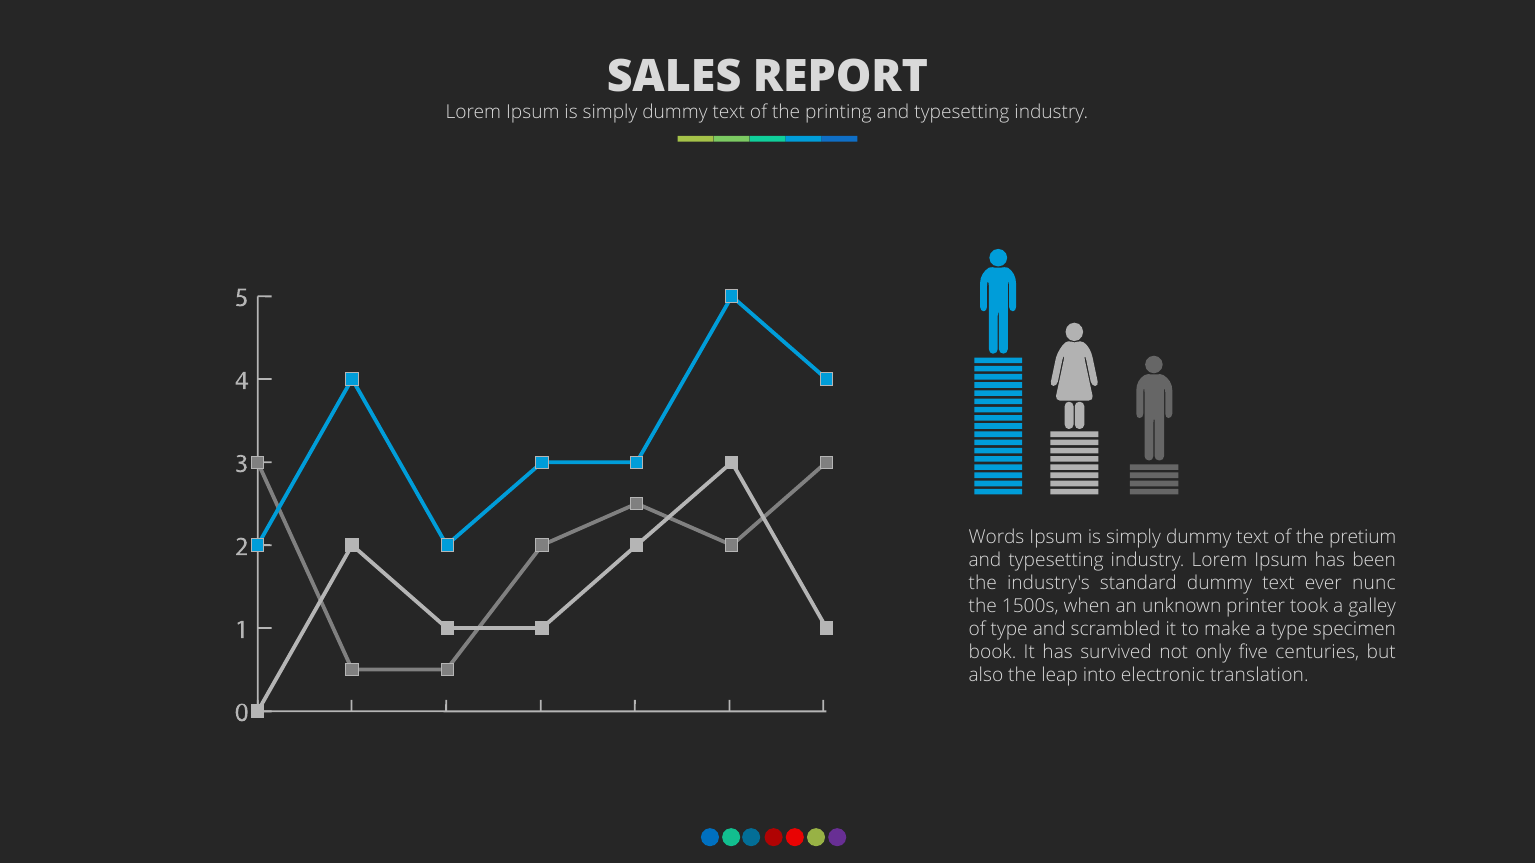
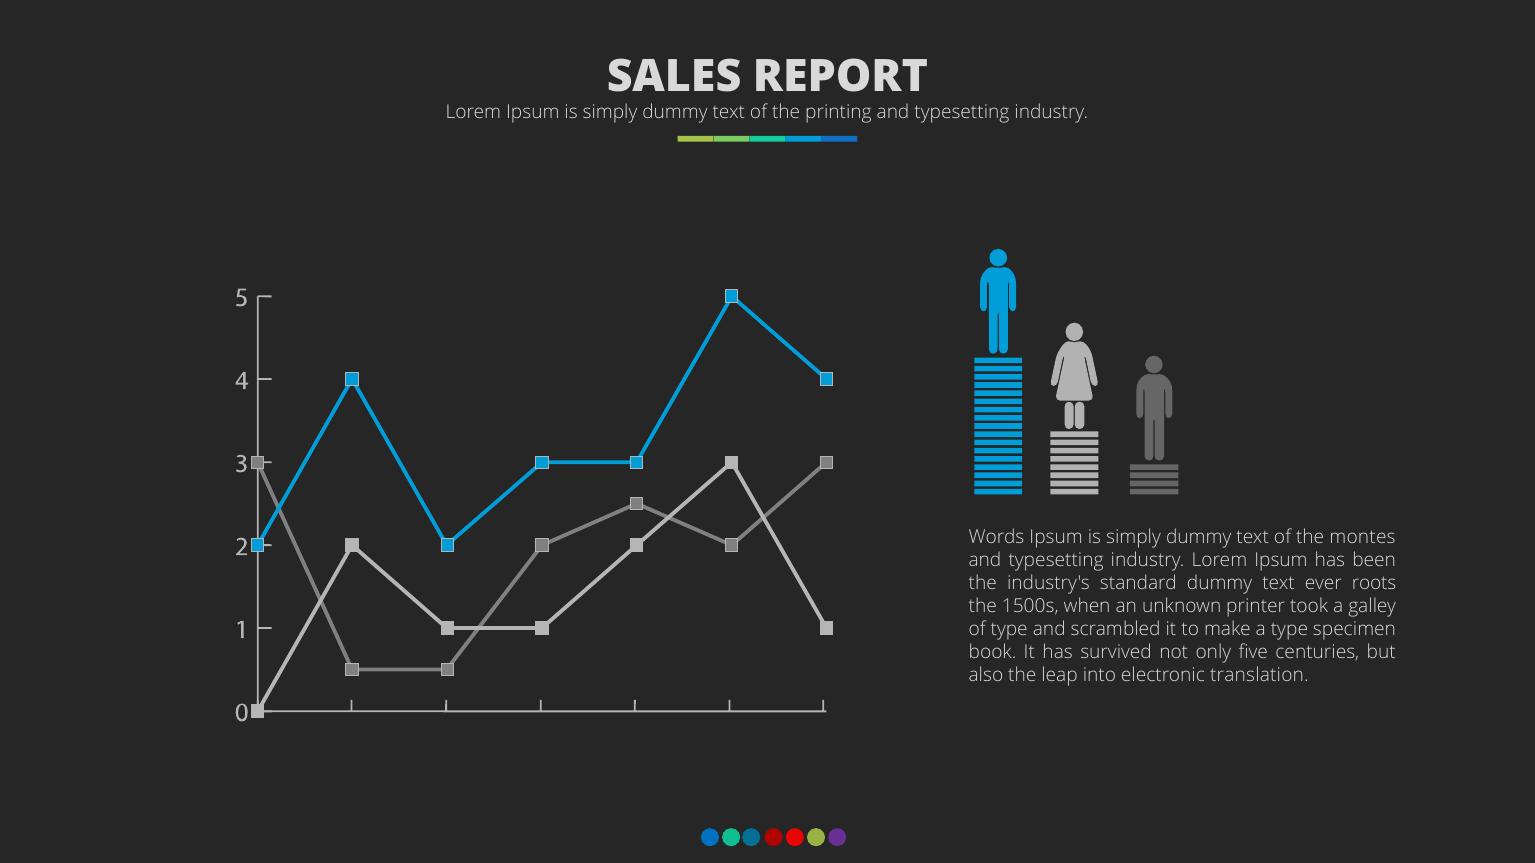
pretium: pretium -> montes (1363, 537)
nunc: nunc -> roots (1374, 583)
